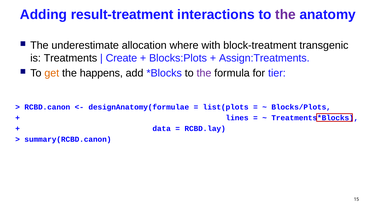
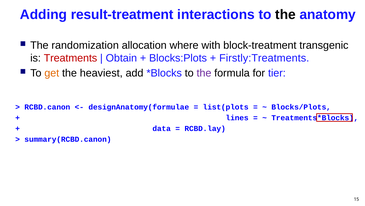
the colour: purple -> black (285, 15)
underestimate: underestimate -> randomization (85, 45)
Treatments colour: black -> red (70, 58)
Create: Create -> Obtain (121, 58)
Assign:Treatments: Assign:Treatments -> Firstly:Treatments (264, 58)
happens: happens -> heaviest (101, 73)
